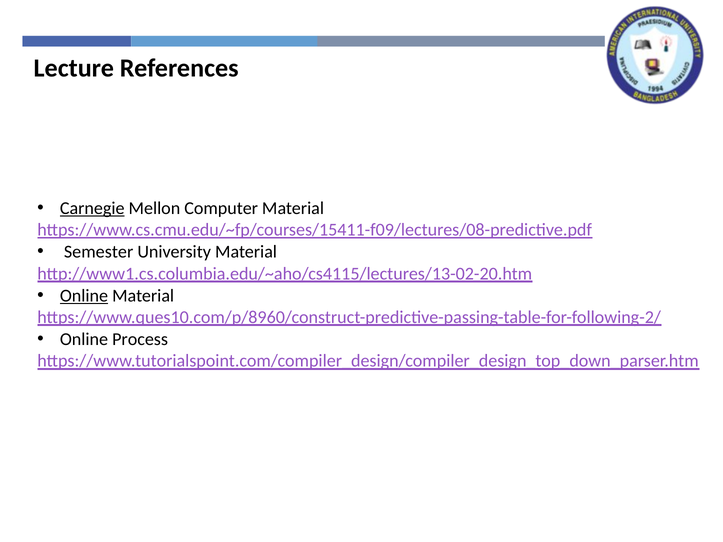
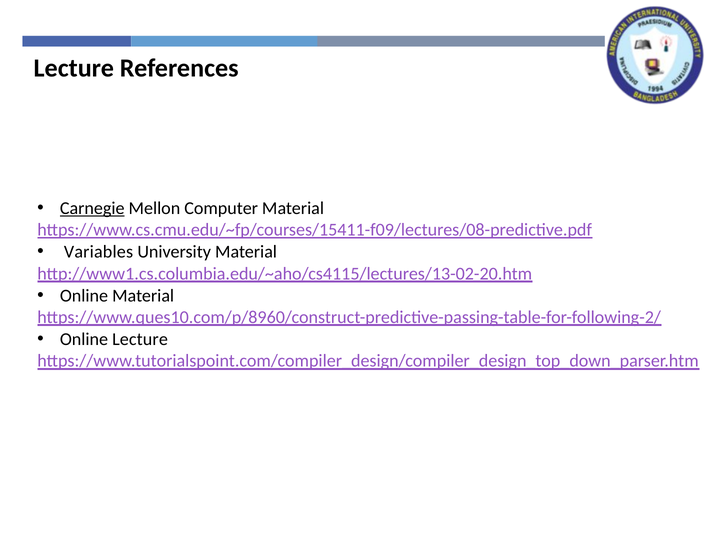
Semester: Semester -> Variables (99, 252)
Online underline: present -> none (84, 296)
Online Process: Process -> Lecture (140, 339)
